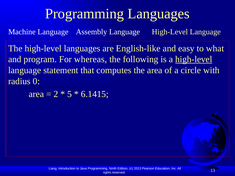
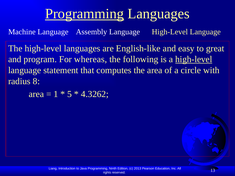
Programming underline: none -> present (85, 14)
what: what -> great (215, 48)
0: 0 -> 8 (36, 81)
2: 2 -> 1 (56, 94)
6.1415: 6.1415 -> 4.3262 (95, 94)
